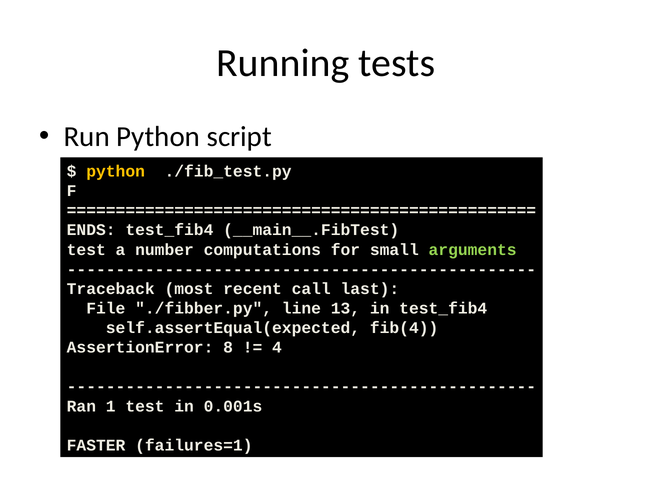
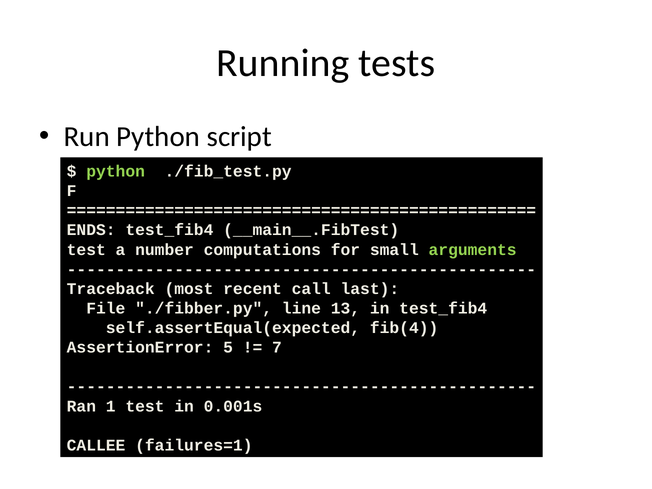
python colour: yellow -> light green (116, 171)
8: 8 -> 5 (228, 347)
4: 4 -> 7 (277, 347)
FASTER: FASTER -> CALLEE (96, 445)
